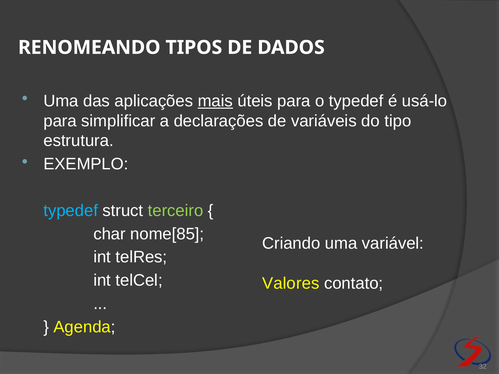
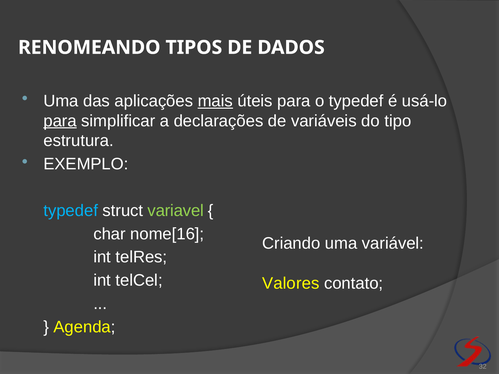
para underline: none -> present (60, 121)
terceiro: terceiro -> variavel (176, 211)
nome[85: nome[85 -> nome[16 (167, 234)
